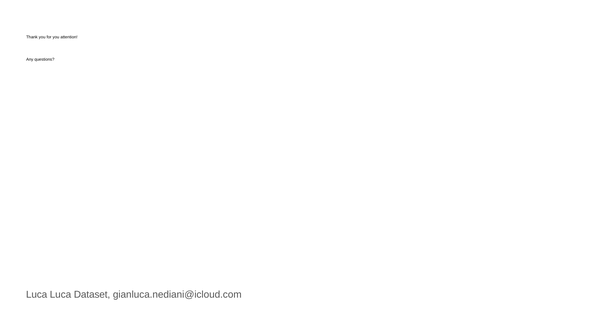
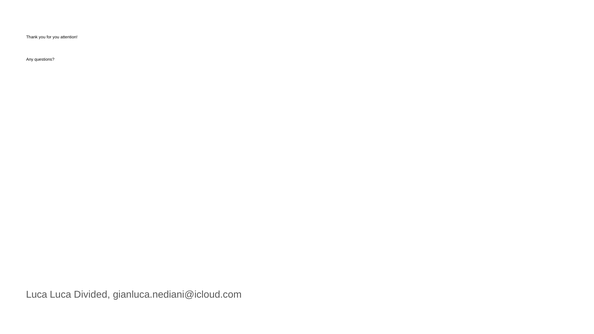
Dataset: Dataset -> Divided (92, 295)
